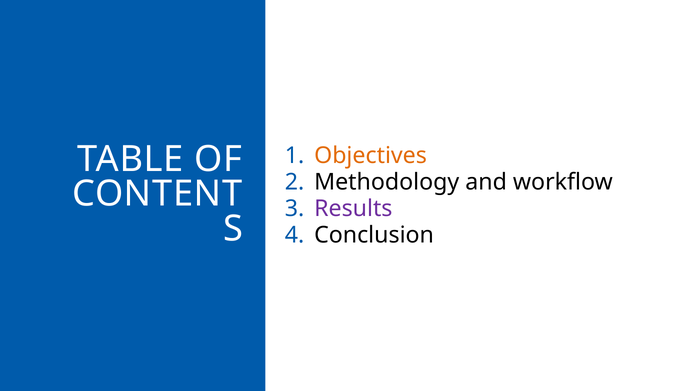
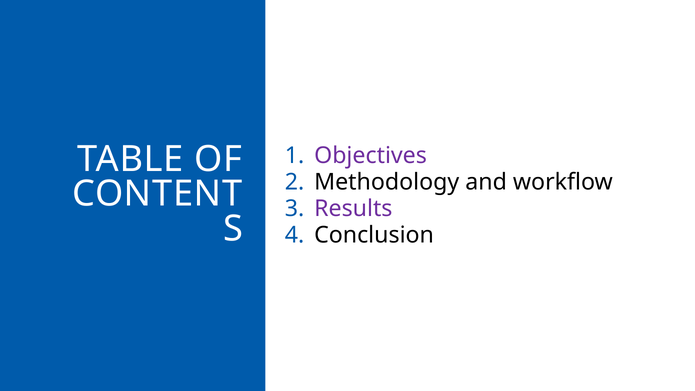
Objectives colour: orange -> purple (371, 156)
